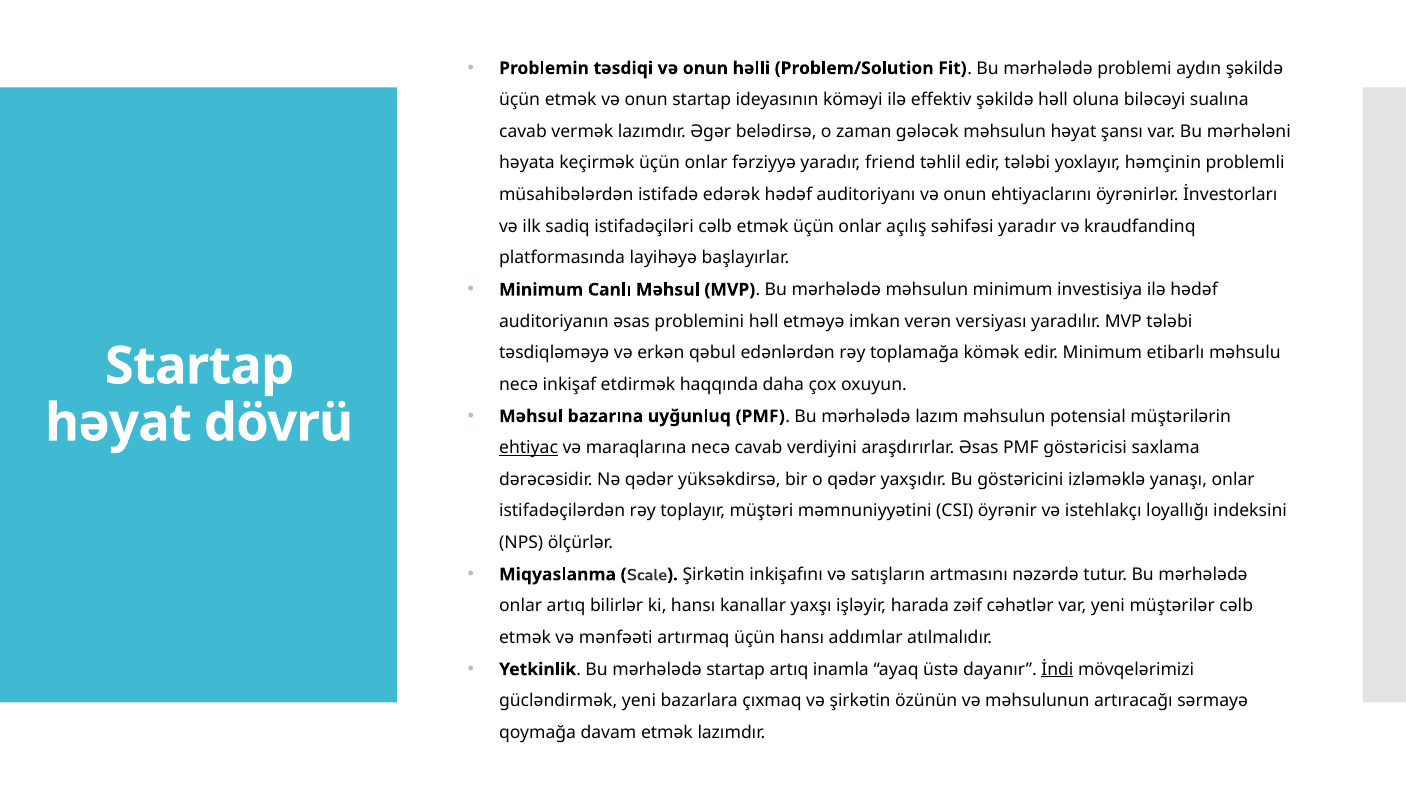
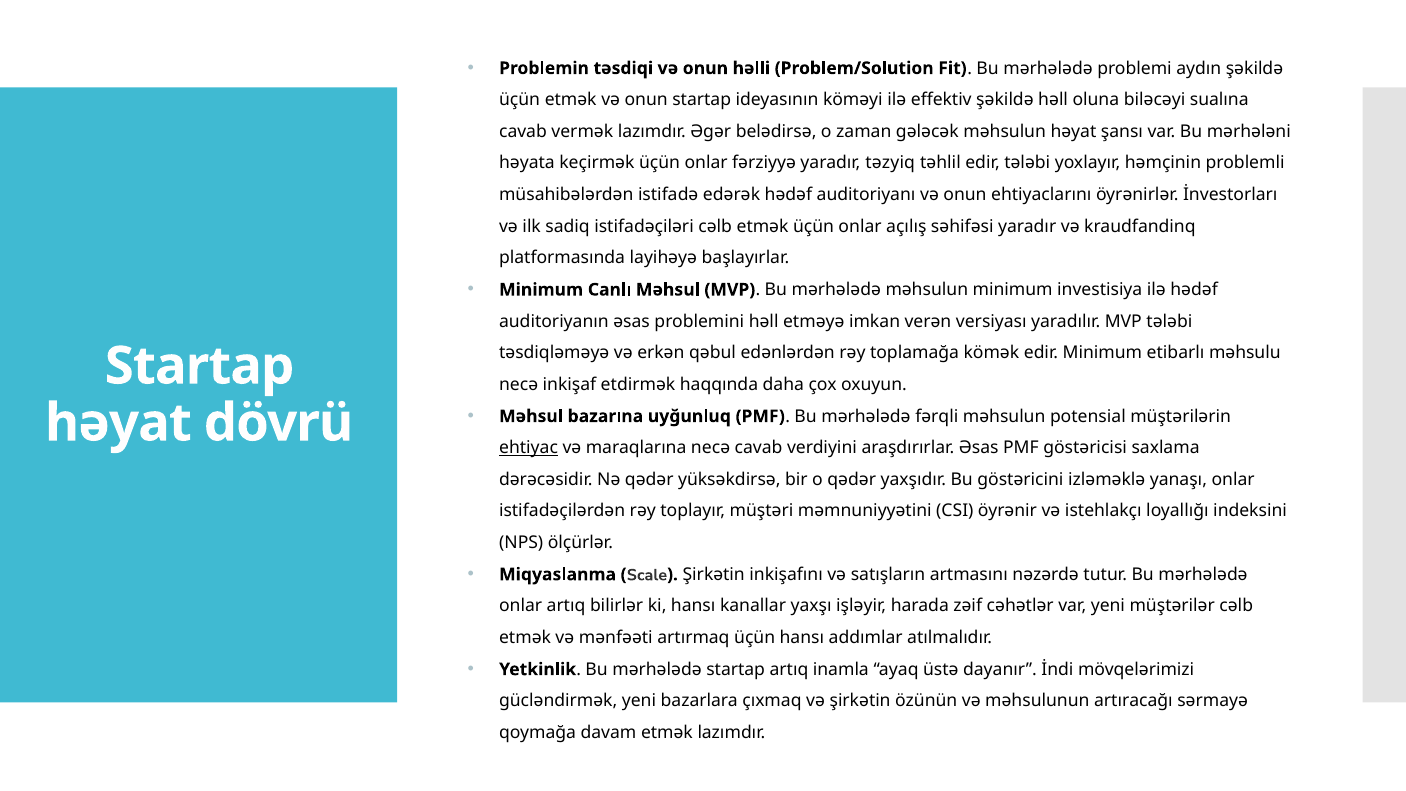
friend: friend -> təzyiq (890, 163)
lazım: lazım -> fərqli (937, 416)
İndi underline: present -> none (1057, 669)
